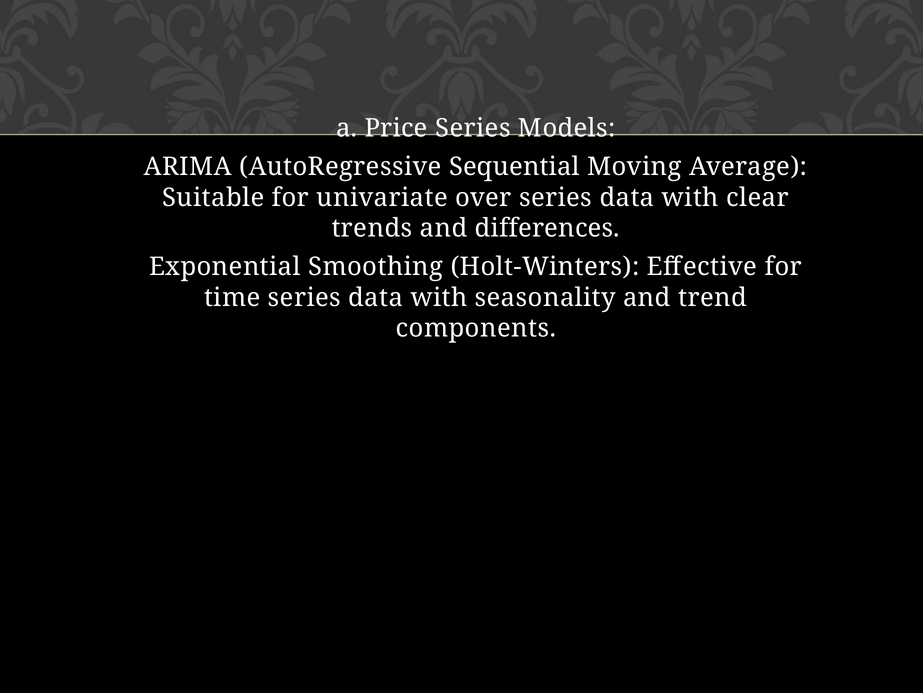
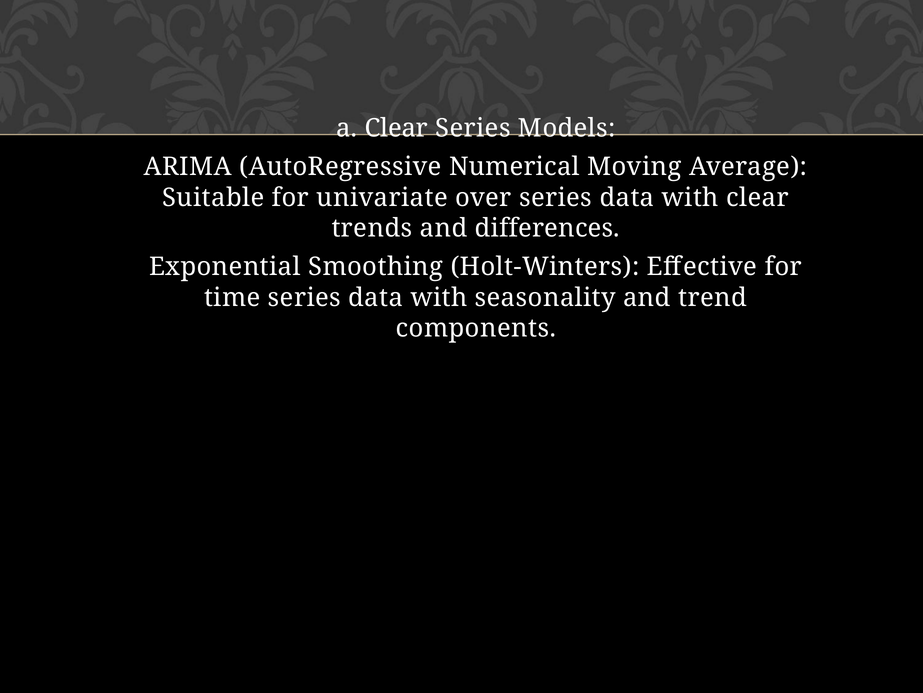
a Price: Price -> Clear (396, 128)
Sequential: Sequential -> Numerical (514, 167)
